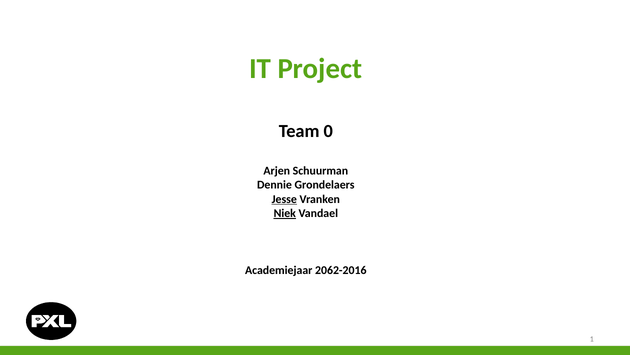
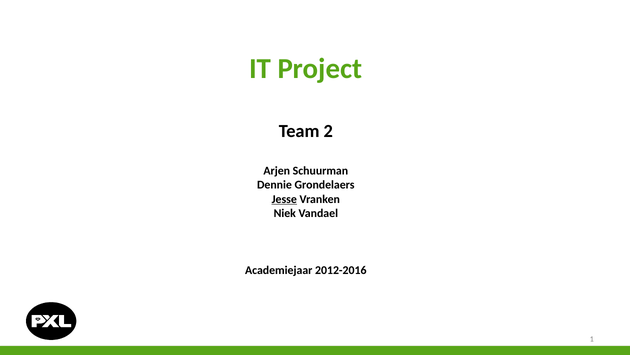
0: 0 -> 2 (328, 131)
Niek underline: present -> none (285, 213)
2062-2016: 2062-2016 -> 2012-2016 (341, 270)
